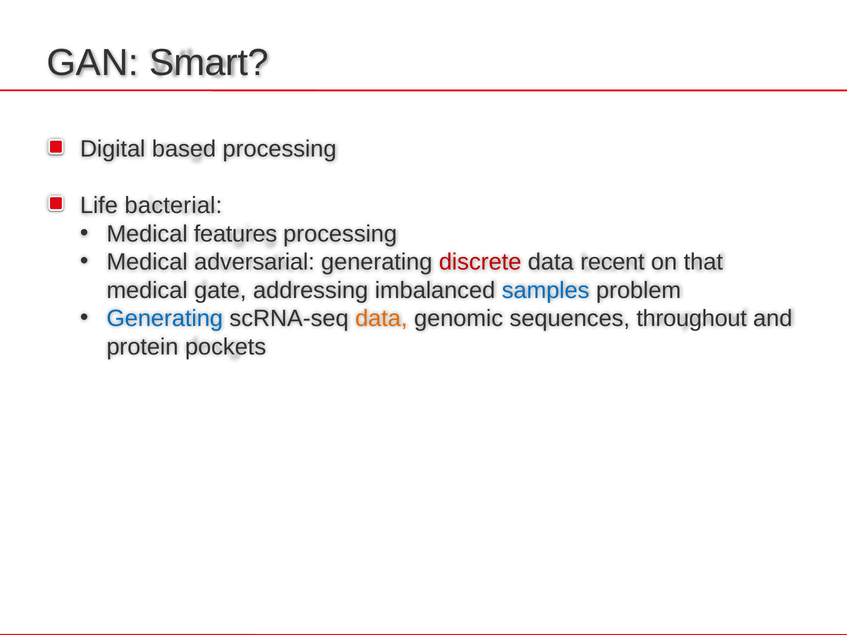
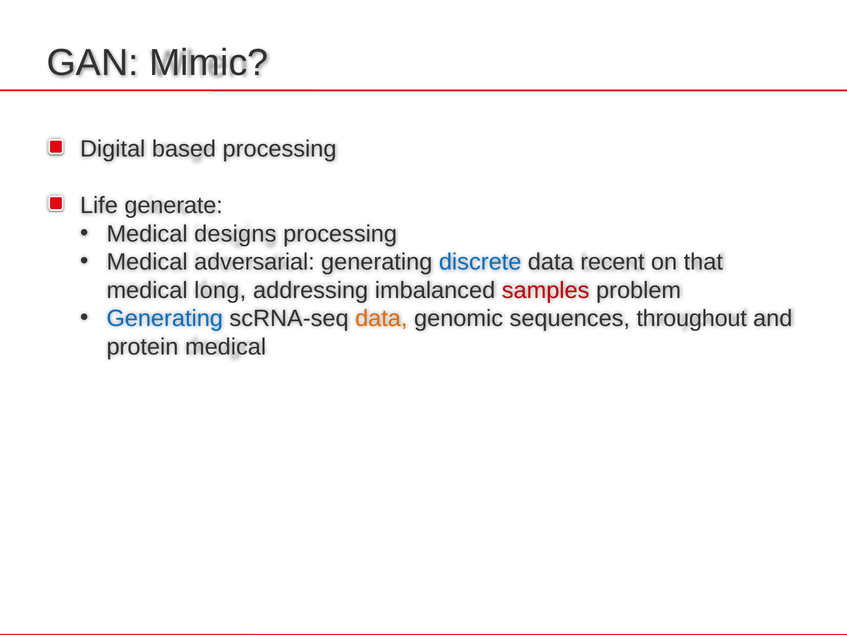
Smart: Smart -> Mimic (209, 63)
bacterial: bacterial -> generate (174, 206)
features: features -> designs (235, 234)
discrete colour: red -> blue (480, 262)
gate: gate -> long (220, 290)
samples colour: blue -> red (546, 290)
protein pockets: pockets -> medical (226, 347)
